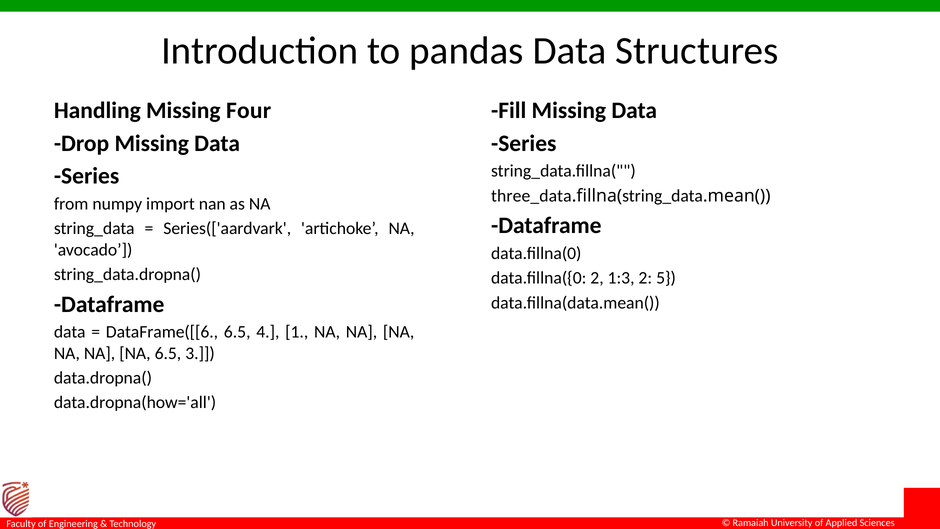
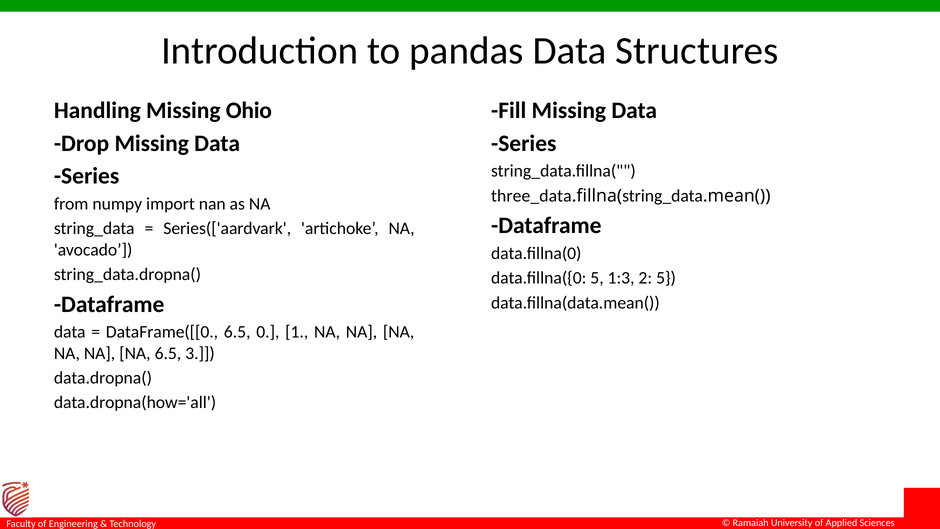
Four: Four -> Ohio (249, 110)
data.fillna({0 2: 2 -> 5 (597, 278)
DataFrame([[6: DataFrame([[6 -> DataFrame([[0 (162, 332)
4: 4 -> 0 (268, 332)
